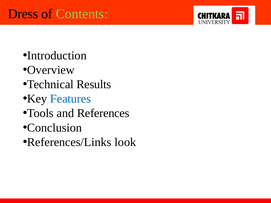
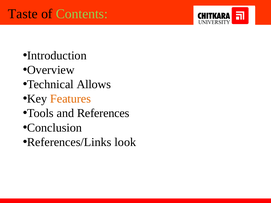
Dress: Dress -> Taste (23, 14)
Results: Results -> Allows (94, 84)
Features colour: blue -> orange (71, 99)
